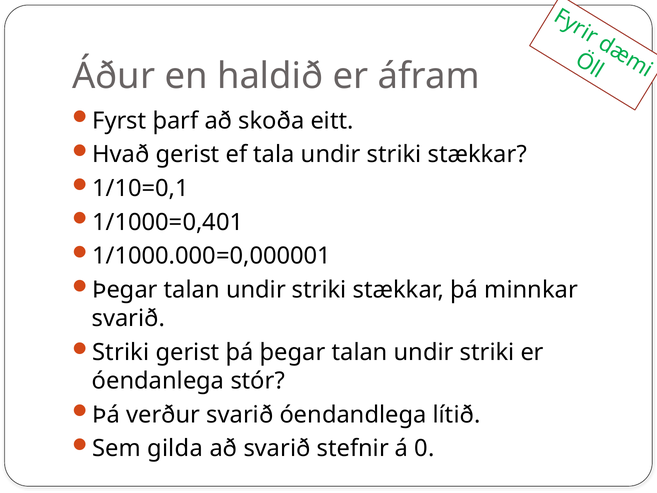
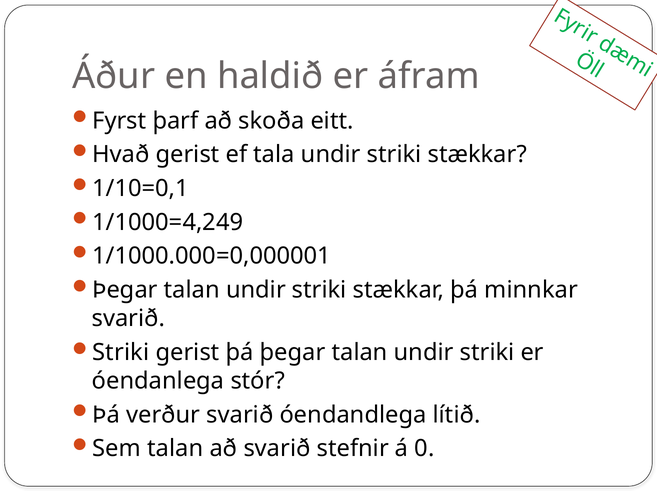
1/1000=0,401: 1/1000=0,401 -> 1/1000=4,249 (168, 222)
Sem gilda: gilda -> talan (175, 448)
